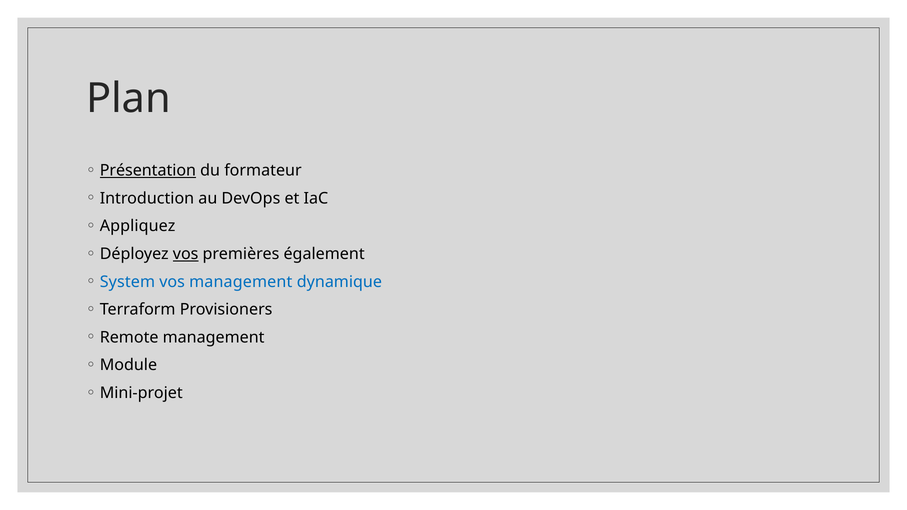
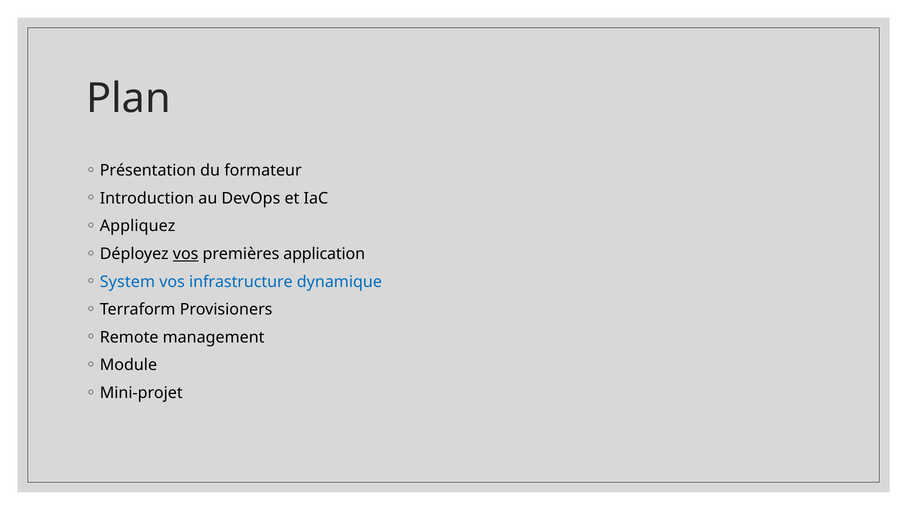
Présentation underline: present -> none (148, 171)
également: également -> application (324, 254)
vos management: management -> infrastructure (241, 282)
